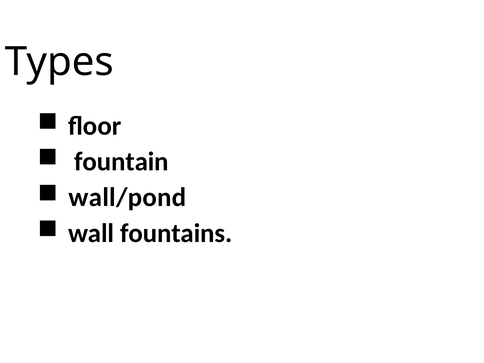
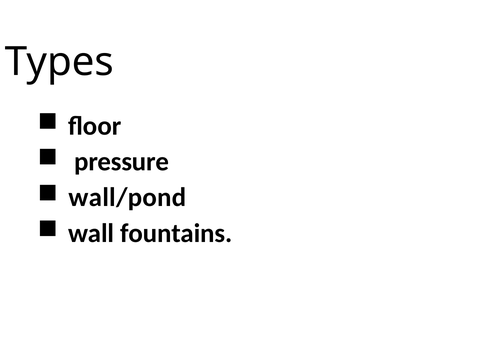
fountain: fountain -> pressure (122, 162)
